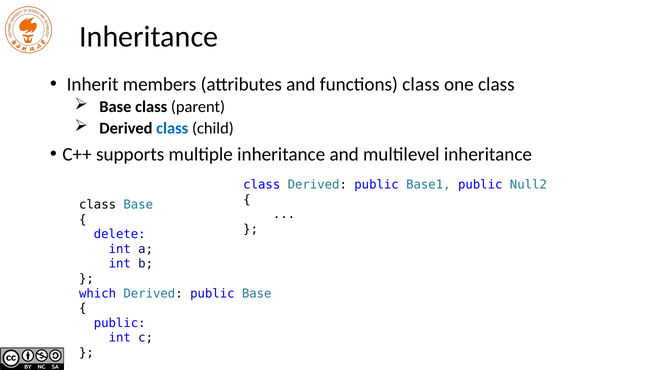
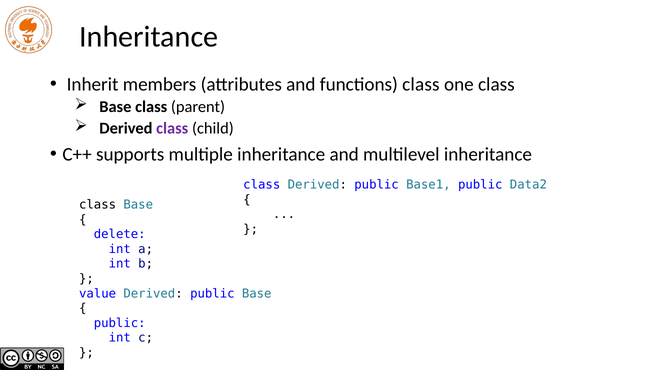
class colour: blue -> purple (172, 128)
Null2: Null2 -> Data2 (528, 184)
which: which -> value (98, 293)
